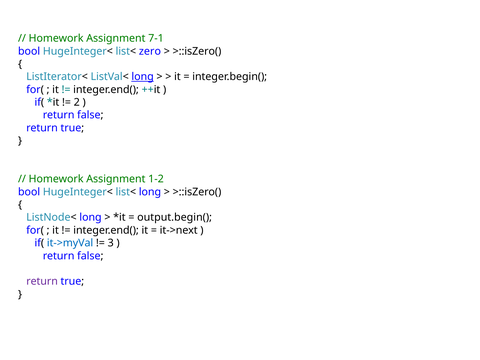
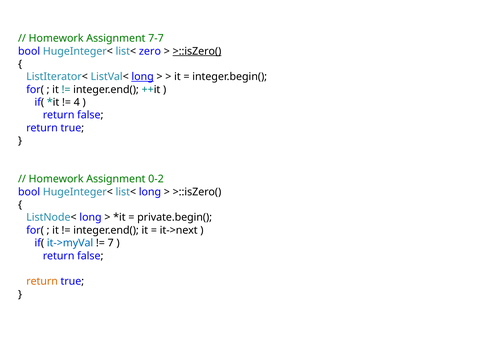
7-1: 7-1 -> 7-7 (156, 38)
>::isZero( underline: none -> present (197, 51)
2: 2 -> 4 (77, 102)
1-2: 1-2 -> 0-2 (156, 179)
output.begin(: output.begin( -> private.begin( (175, 217)
3: 3 -> 7 (111, 243)
return colour: purple -> orange (42, 281)
